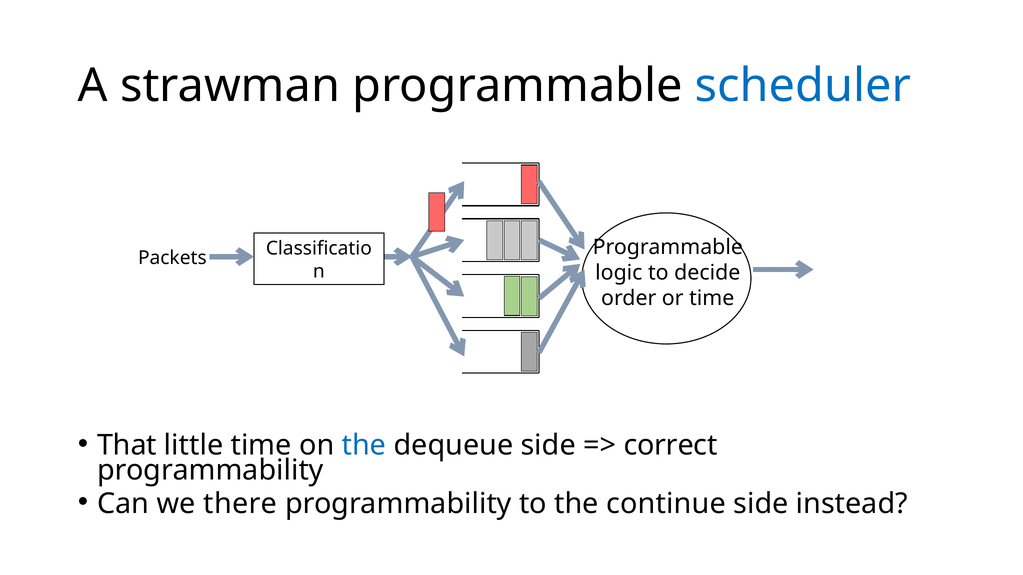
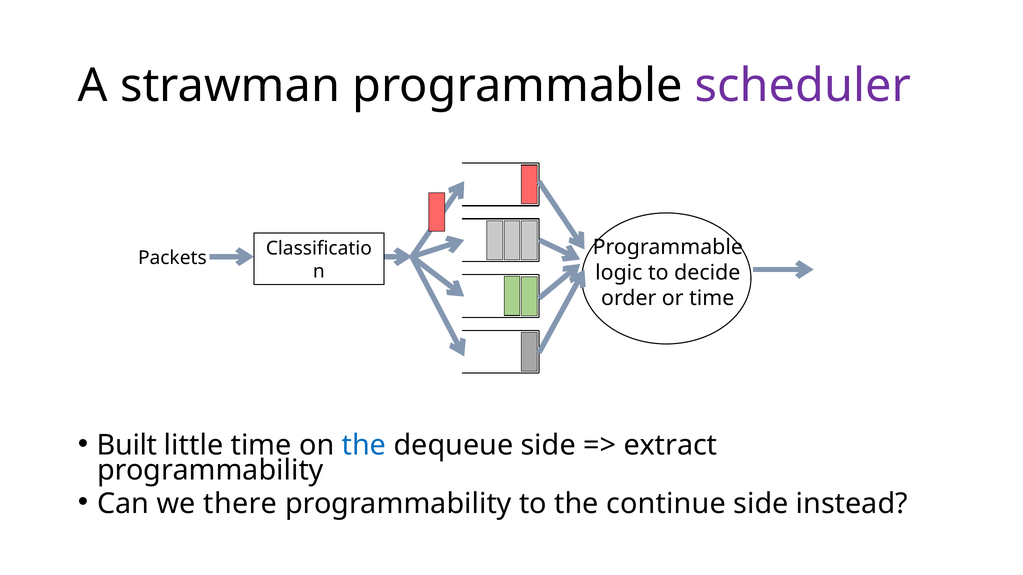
scheduler colour: blue -> purple (803, 86)
That: That -> Built (127, 446)
correct: correct -> extract (670, 446)
